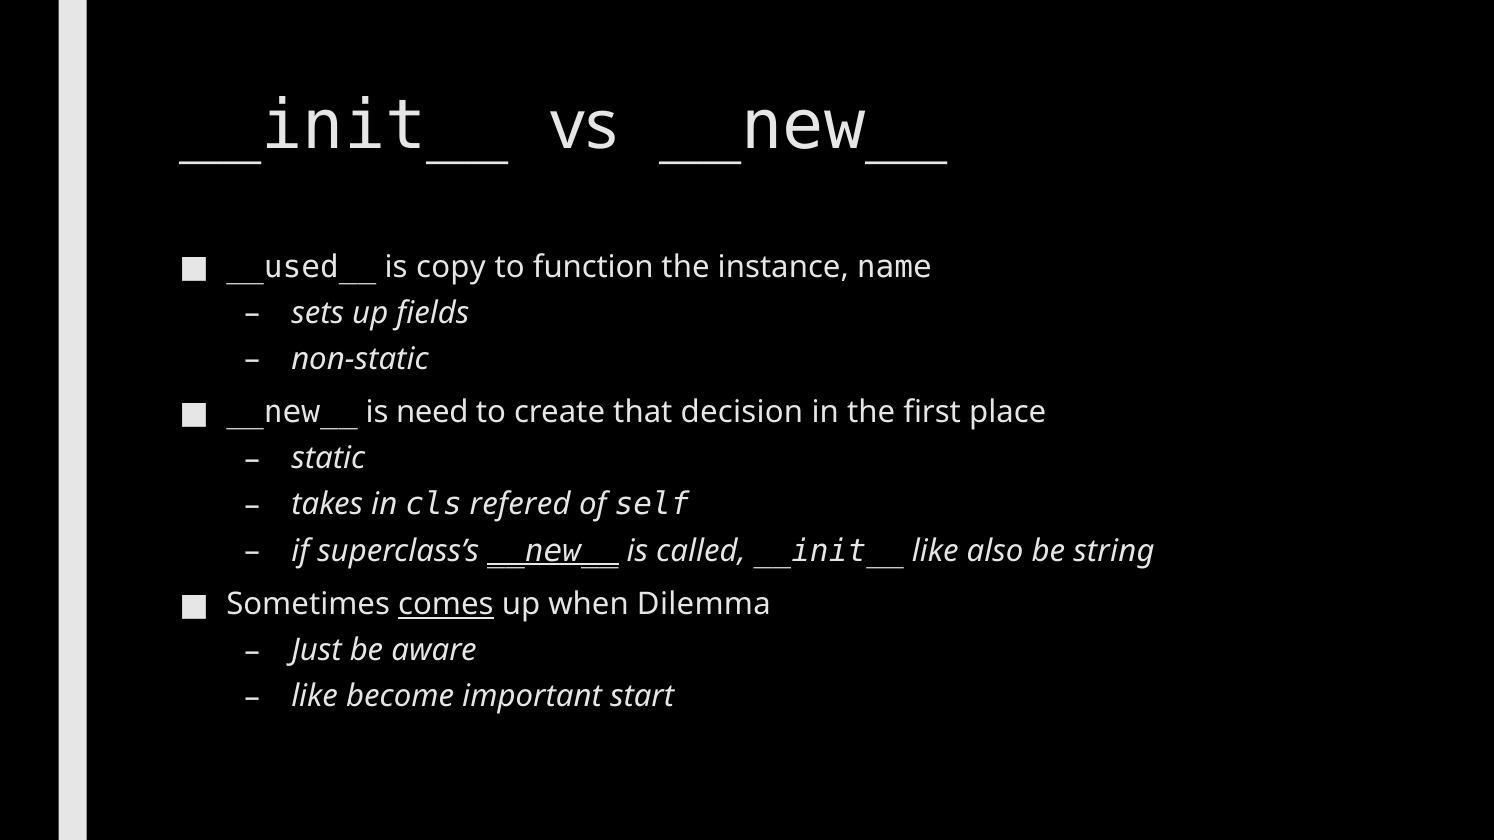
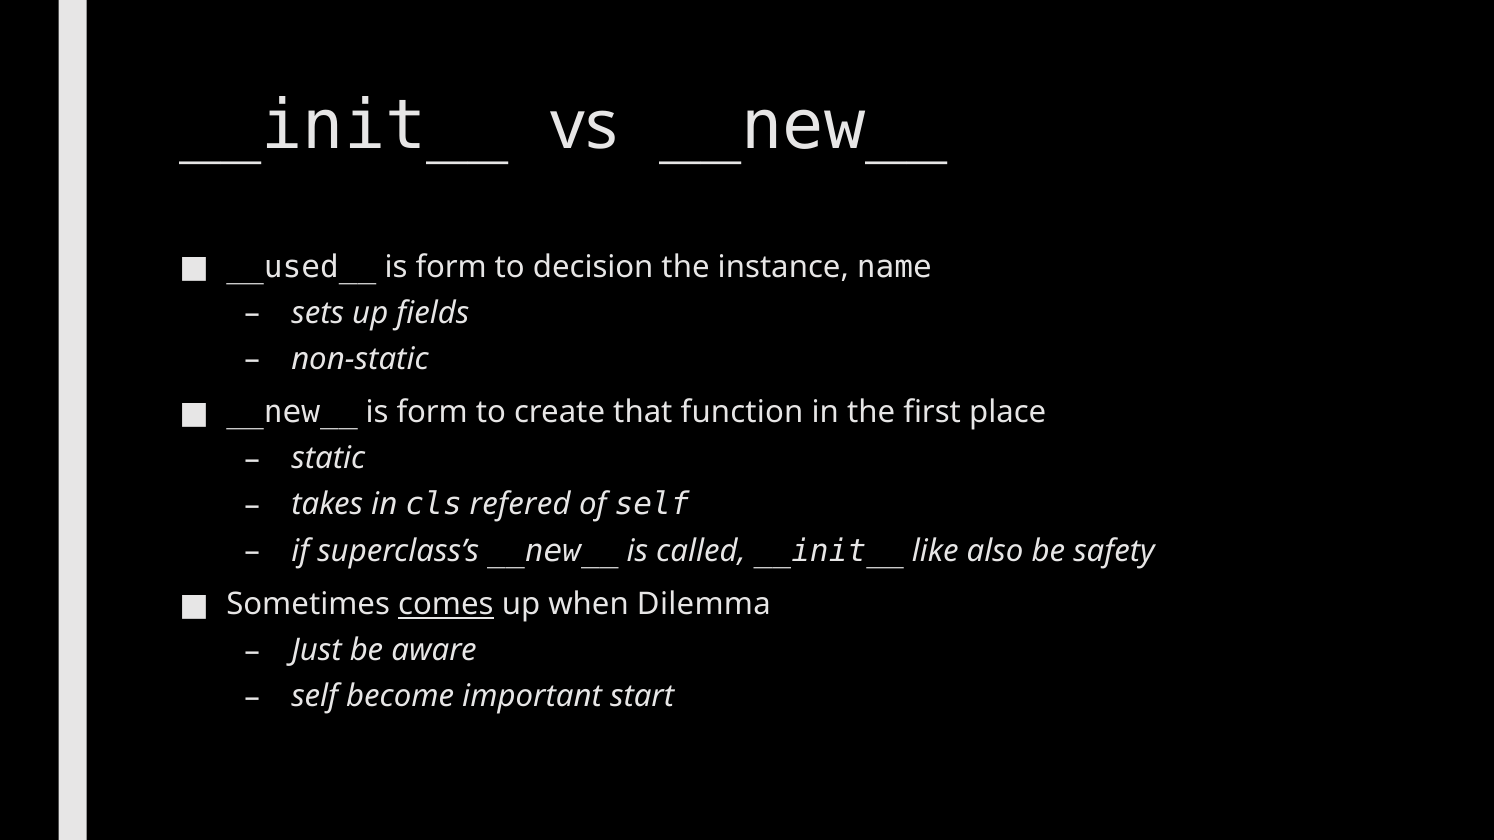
copy: copy -> form (451, 267)
function: function -> decision (593, 267)
__new__ is need: need -> form (432, 413)
decision: decision -> function (742, 413)
__new__ underline: present -> none (553, 551)
string: string -> safety (1114, 551)
like: like -> self (315, 697)
